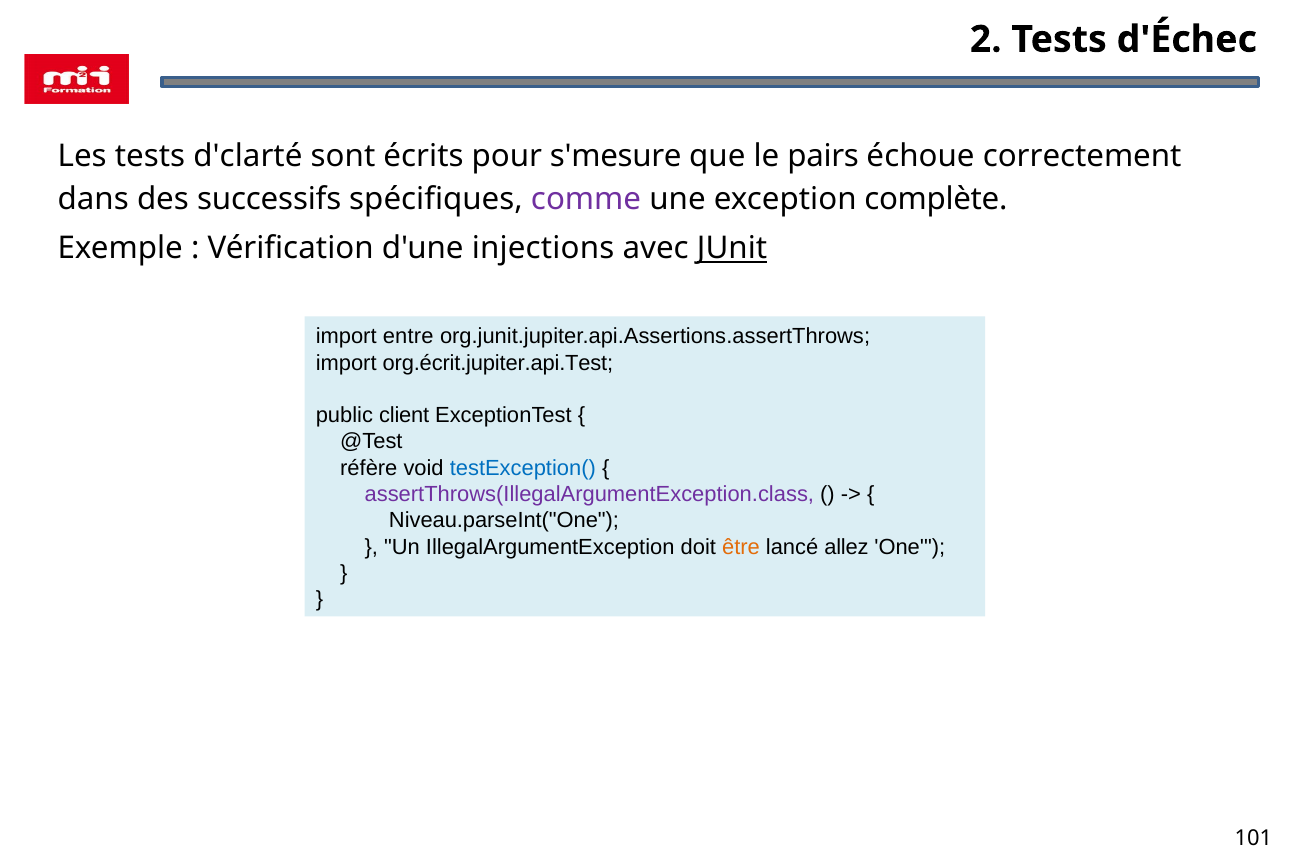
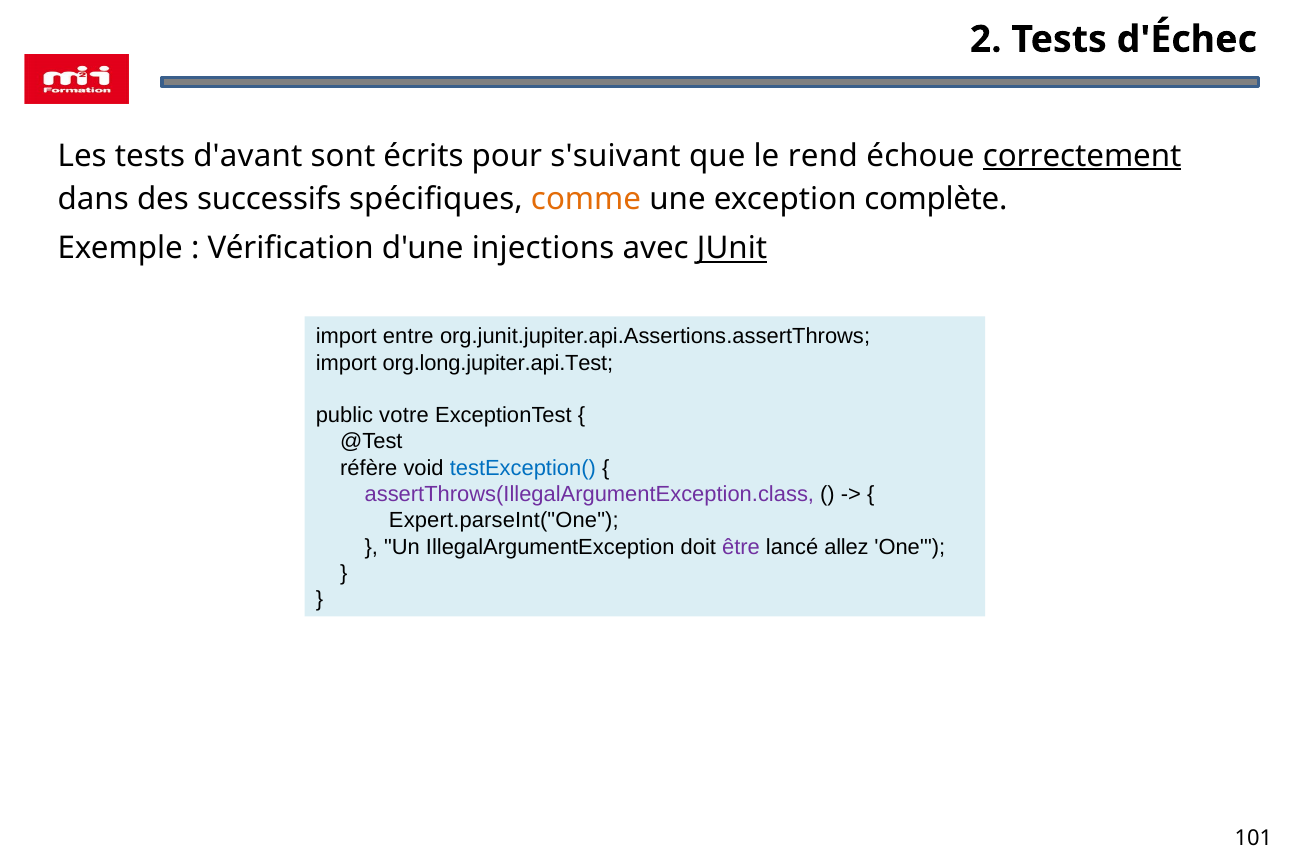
d'clarté: d'clarté -> d'avant (248, 156)
s'mesure: s'mesure -> s'suivant (616, 156)
pairs: pairs -> rend (823, 156)
correctement underline: none -> present (1082, 156)
comme colour: purple -> orange (586, 199)
org.écrit.jupiter.api.Test: org.écrit.jupiter.api.Test -> org.long.jupiter.api.Test (498, 363)
client: client -> votre (404, 416)
Niveau.parseInt("One: Niveau.parseInt("One -> Expert.parseInt("One (504, 521)
être colour: orange -> purple (741, 547)
